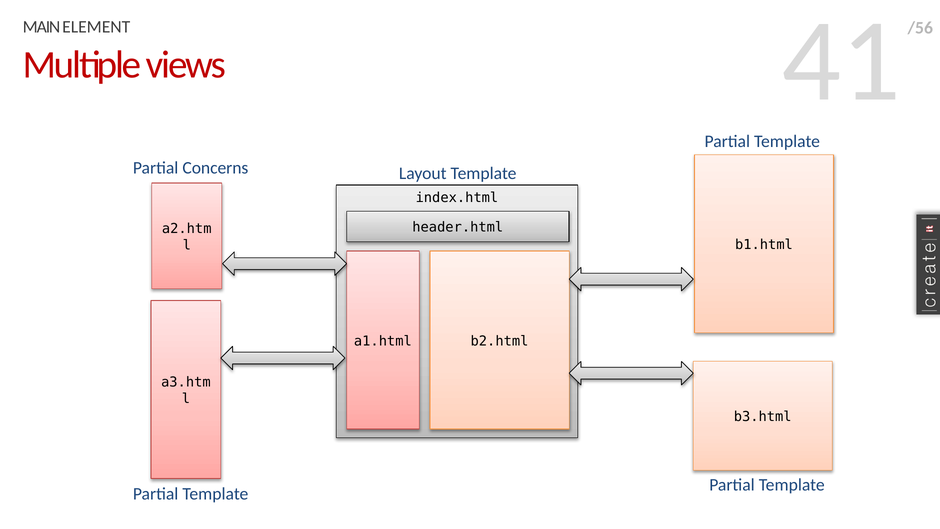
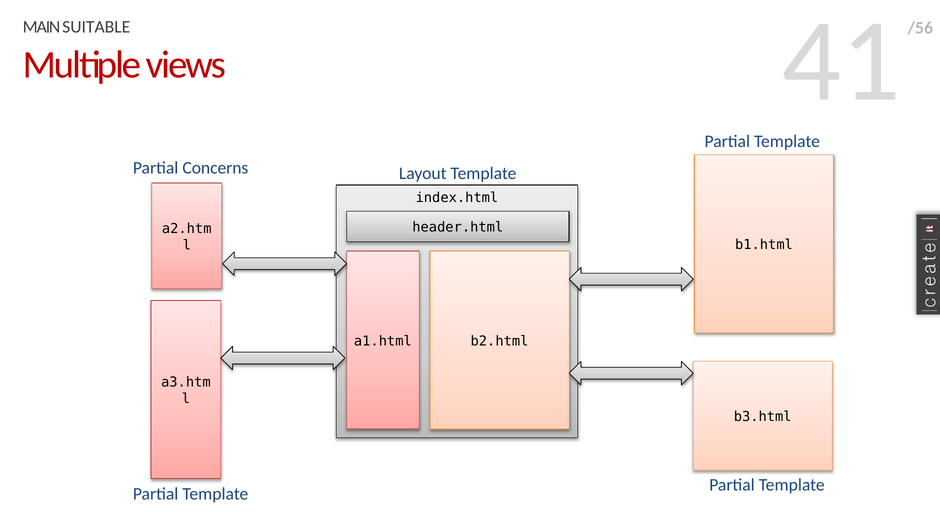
ELEMENT: ELEMENT -> SUITABLE (96, 27)
